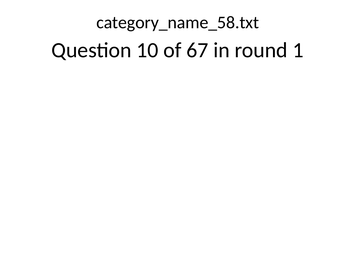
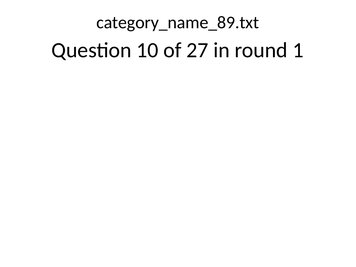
category_name_58.txt: category_name_58.txt -> category_name_89.txt (178, 22)
67: 67 -> 27 (197, 50)
